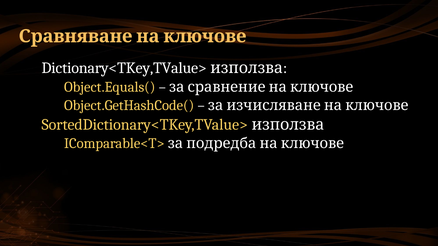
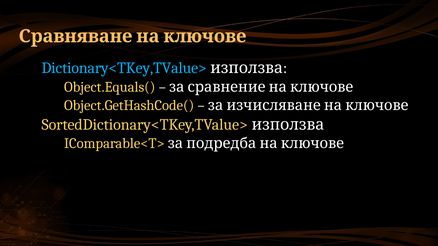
Dictionary<TKey,TValue> colour: white -> light blue (124, 68)
